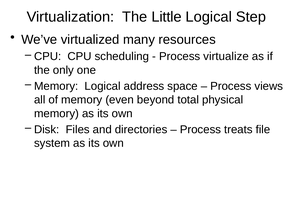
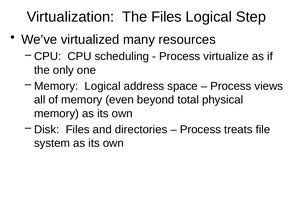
The Little: Little -> Files (167, 17)
